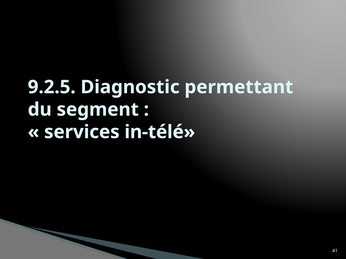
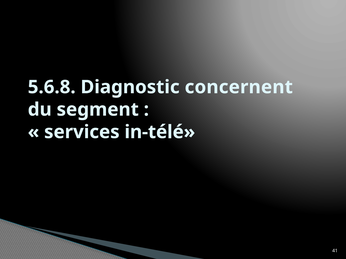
9.2.5: 9.2.5 -> 5.6.8 (52, 87)
permettant: permettant -> concernent (239, 87)
